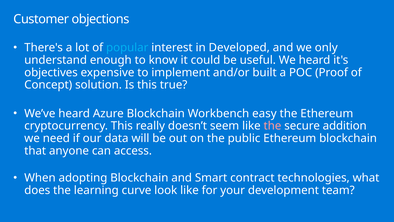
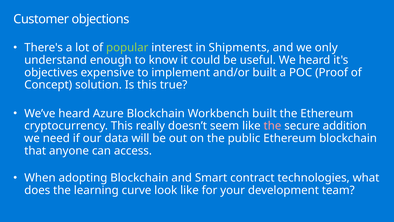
popular colour: light blue -> light green (127, 48)
Developed: Developed -> Shipments (239, 48)
Workbench easy: easy -> built (264, 113)
